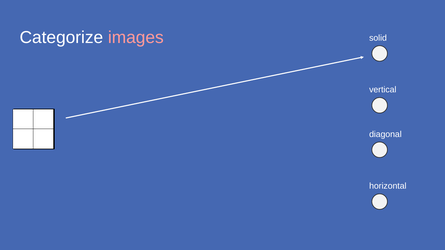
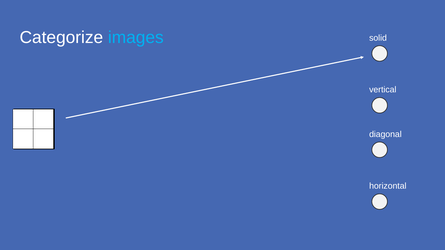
images colour: pink -> light blue (136, 38)
